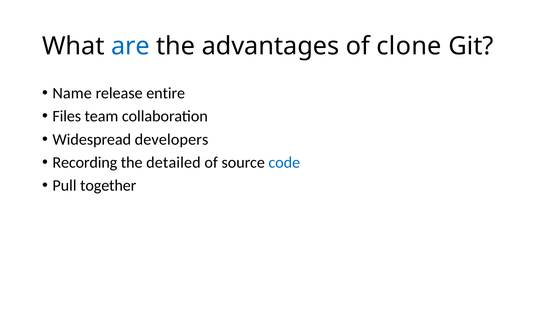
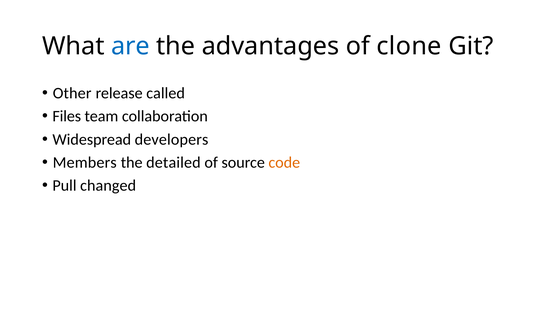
Name: Name -> Other (72, 93)
entire: entire -> called (166, 93)
Recording: Recording -> Members (85, 163)
code colour: blue -> orange (284, 163)
together: together -> changed (108, 186)
